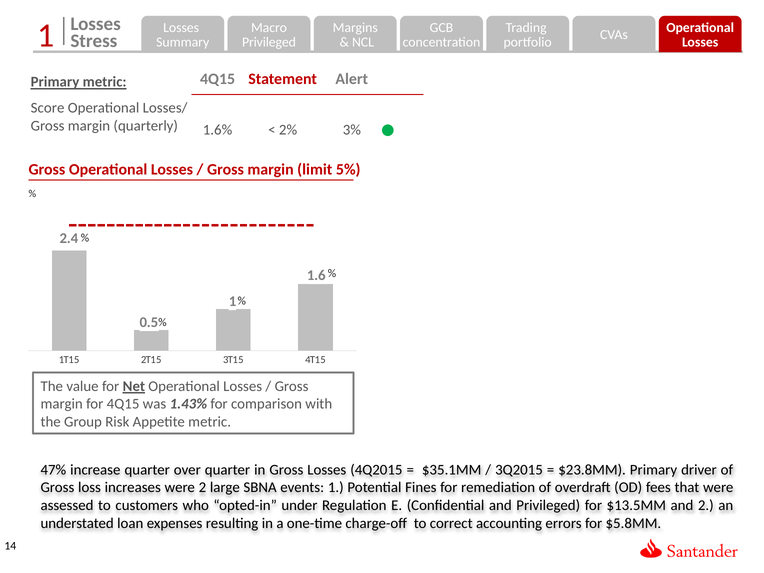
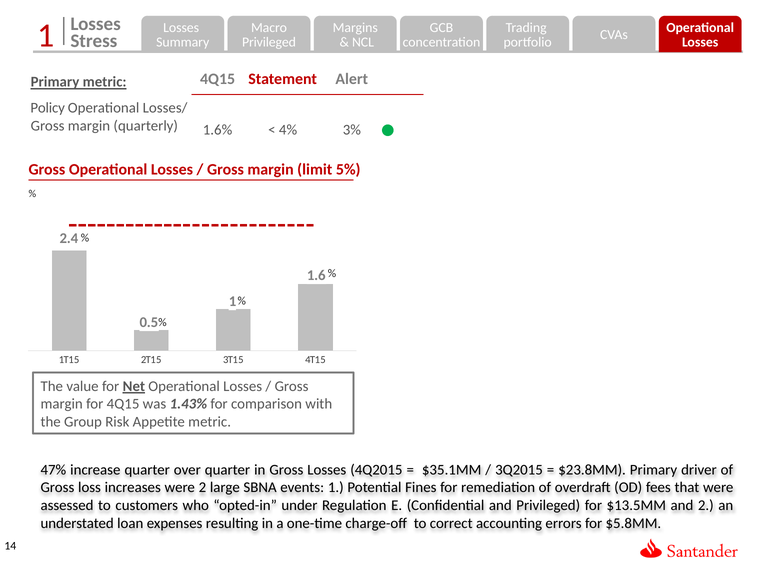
Score: Score -> Policy (48, 108)
2%: 2% -> 4% (288, 130)
